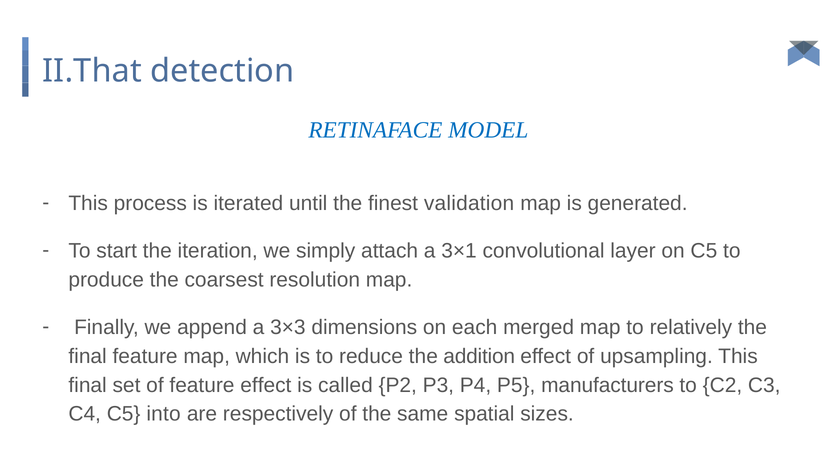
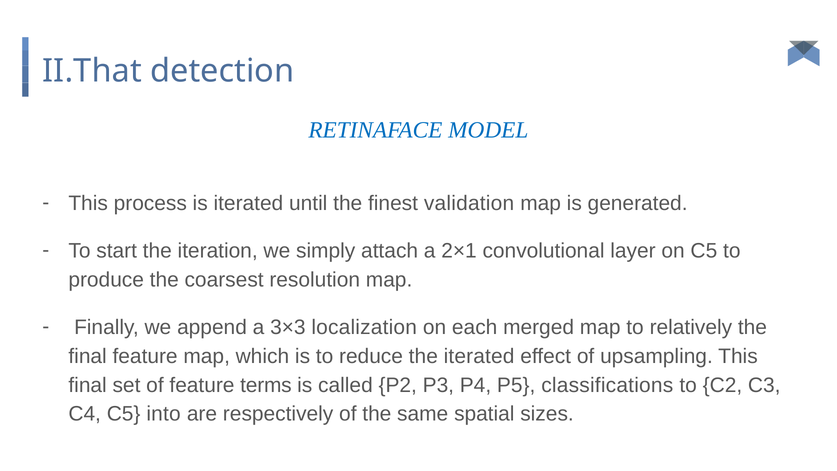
3×1: 3×1 -> 2×1 (459, 251)
dimensions: dimensions -> localization (364, 327)
the addition: addition -> iterated (479, 356)
feature effect: effect -> terms (266, 385)
manufacturers: manufacturers -> classifications (607, 385)
